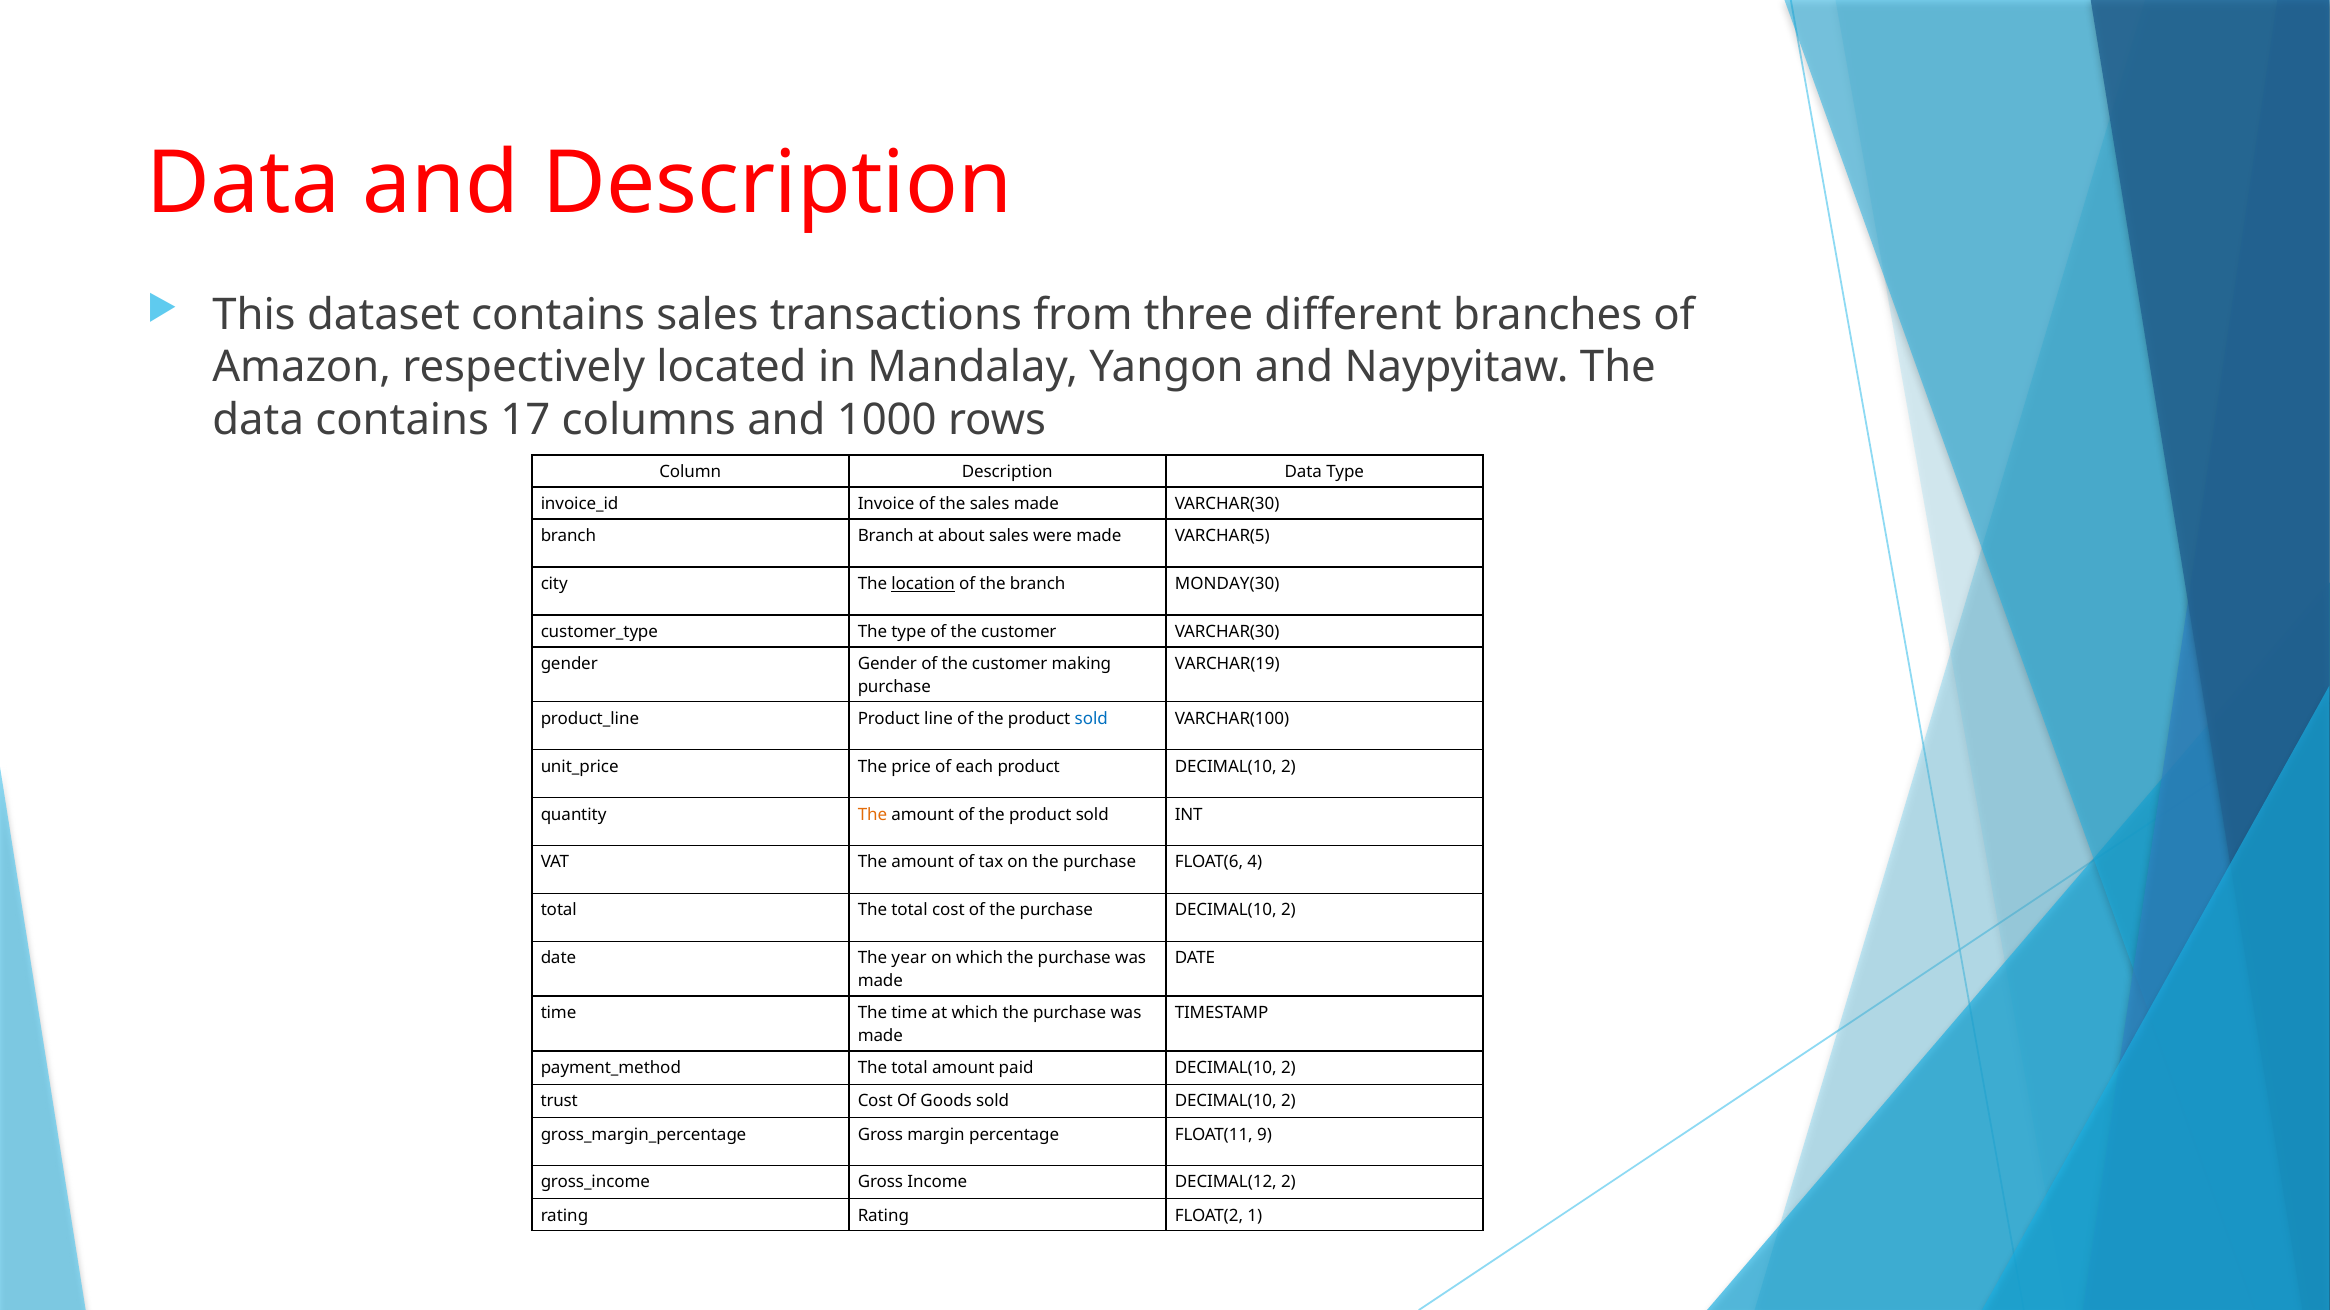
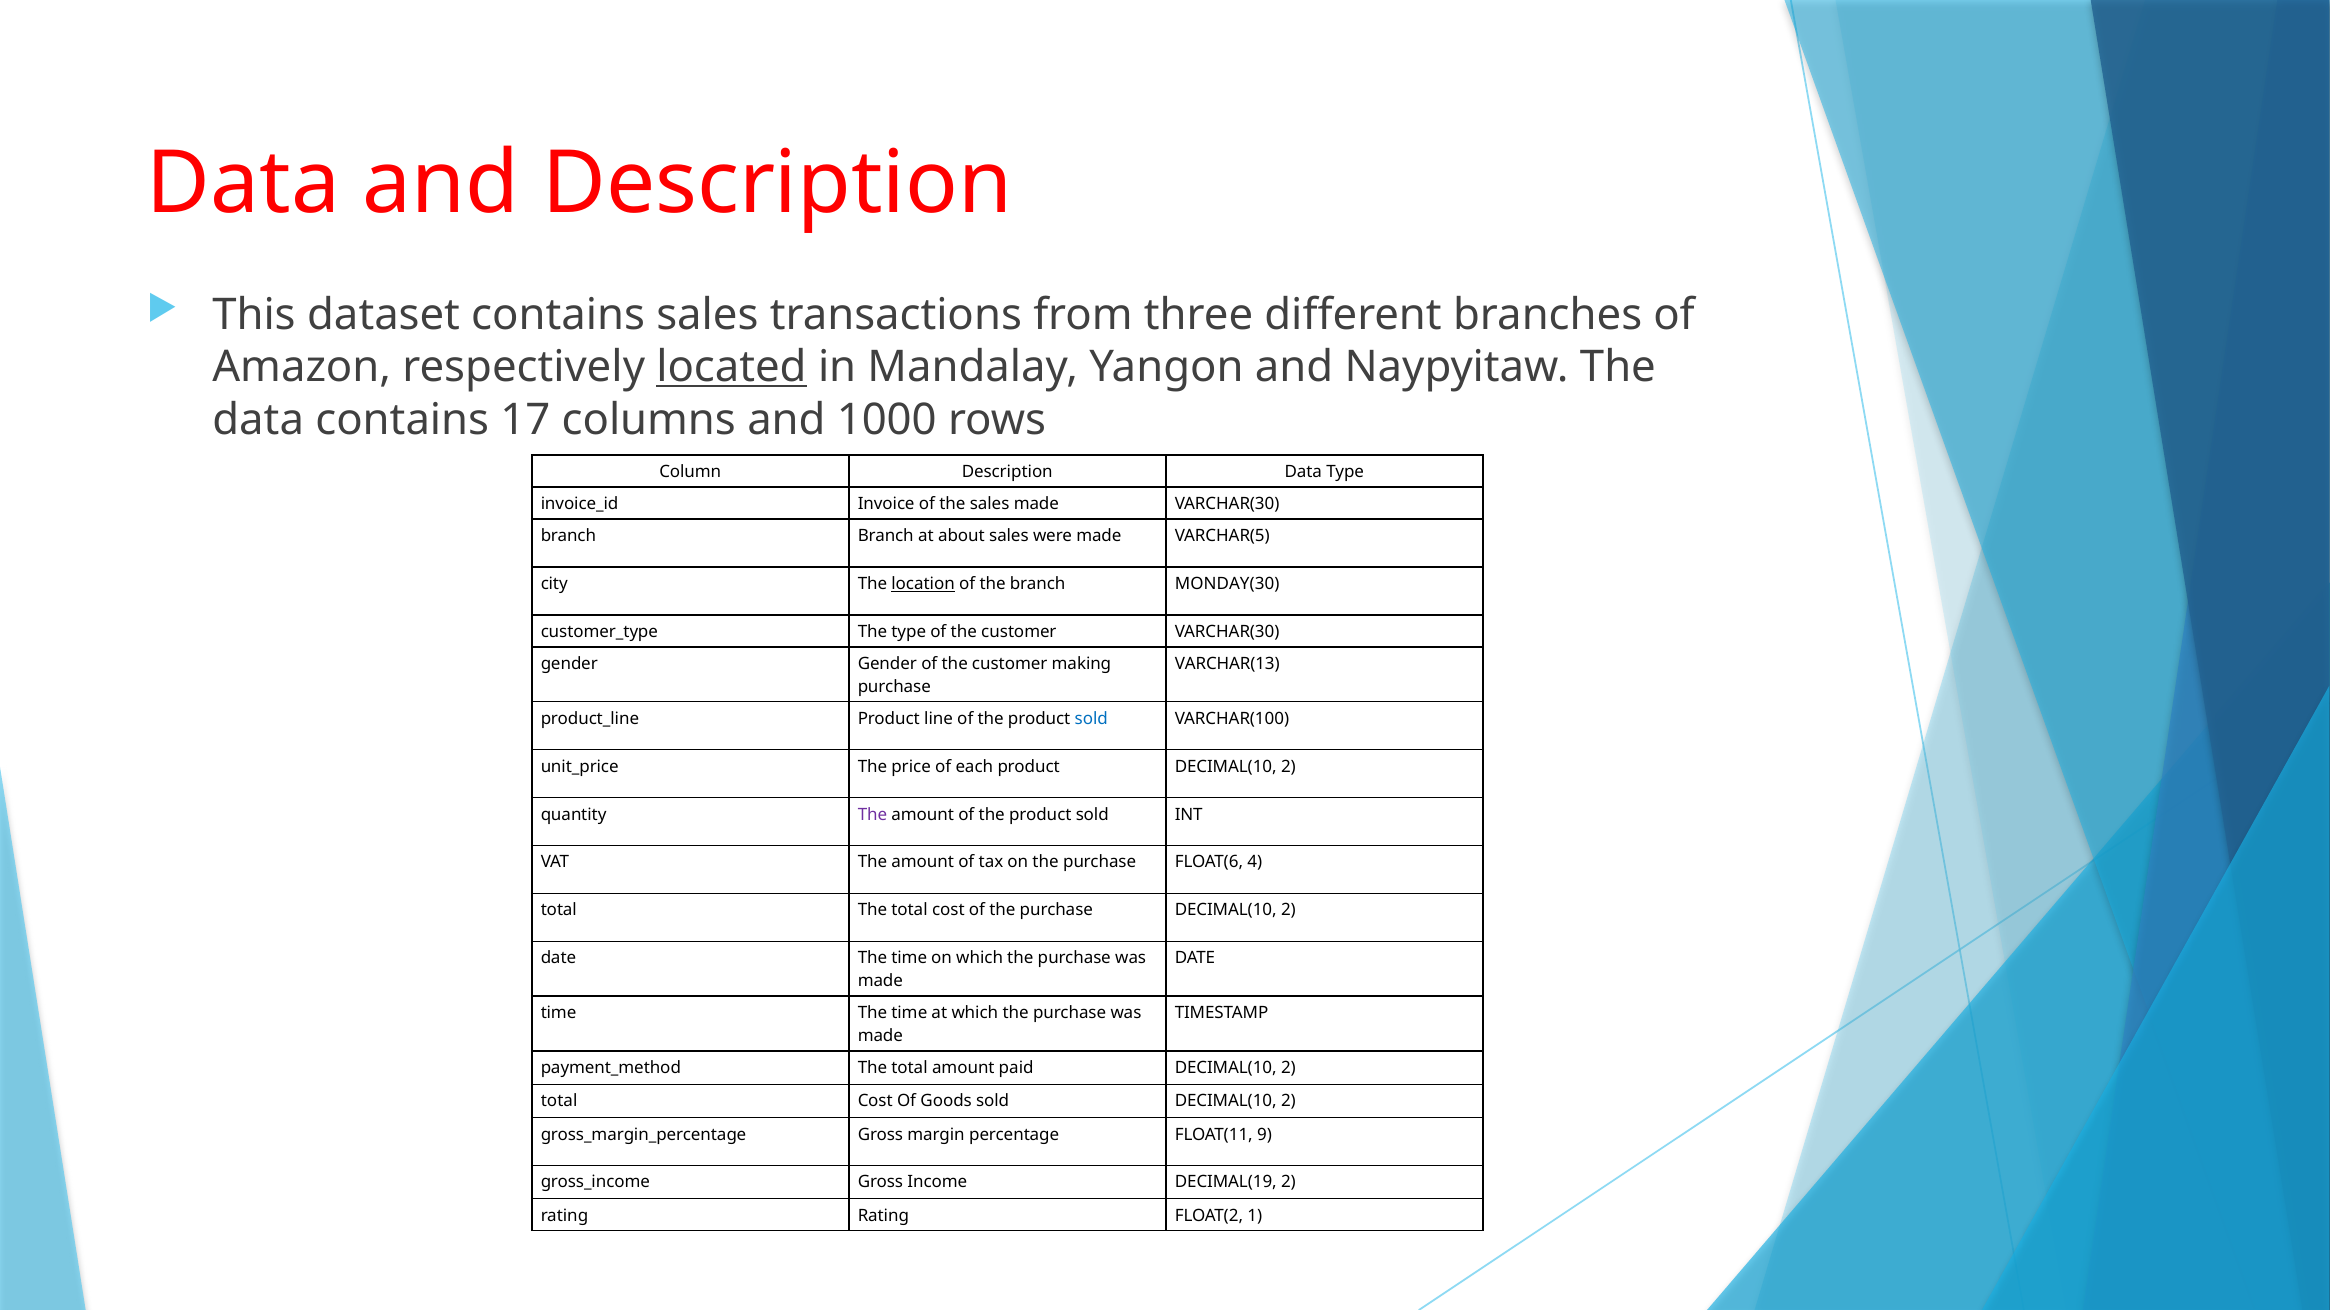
located underline: none -> present (731, 368)
VARCHAR(19: VARCHAR(19 -> VARCHAR(13 (1227, 664)
The colour: orange -> purple (873, 815)
date The year: year -> time (909, 959)
trust: trust -> total (559, 1102)
DECIMAL(12: DECIMAL(12 -> DECIMAL(19 (1226, 1183)
